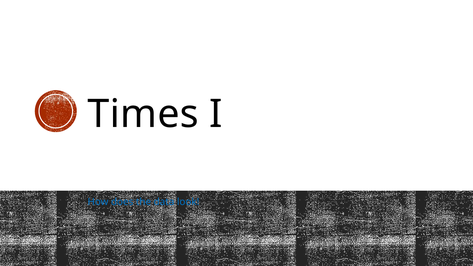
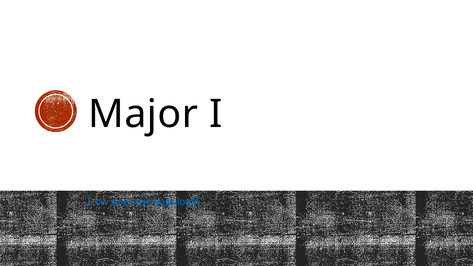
Times: Times -> Major (143, 114)
